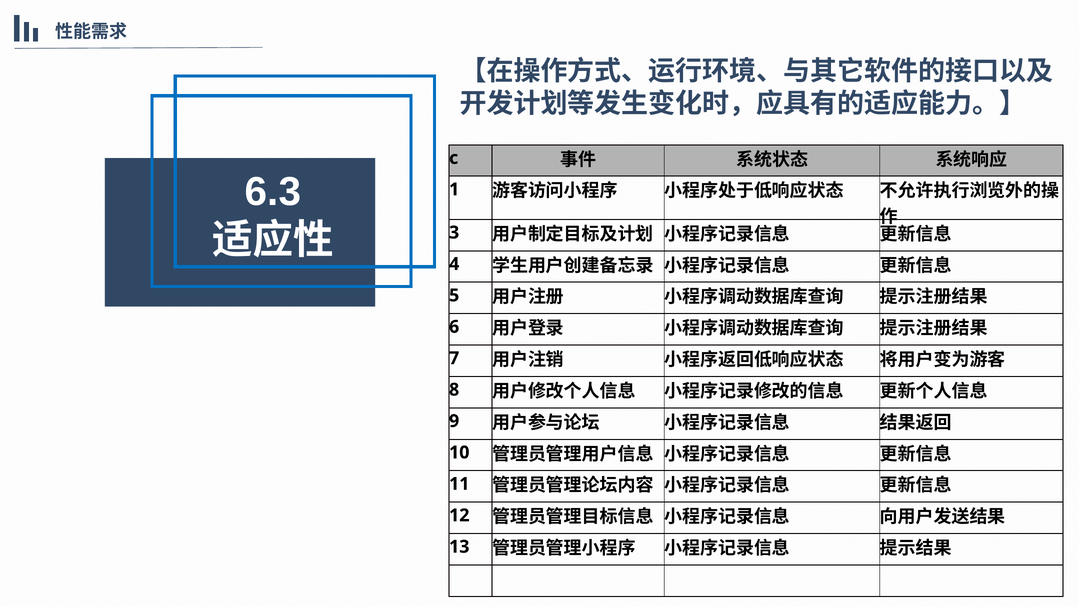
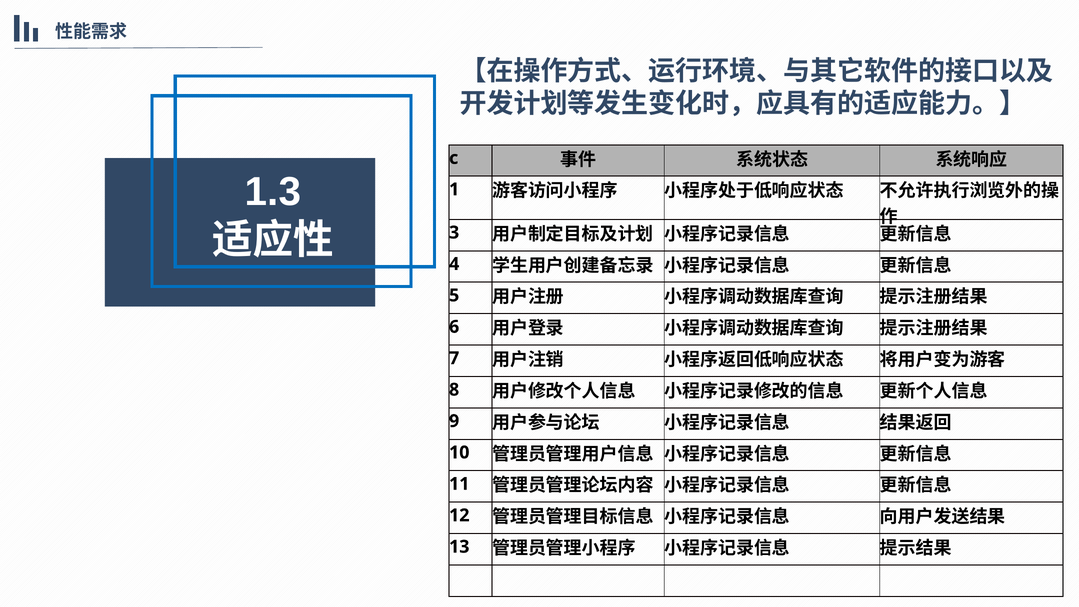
6.3: 6.3 -> 1.3 (273, 192)
